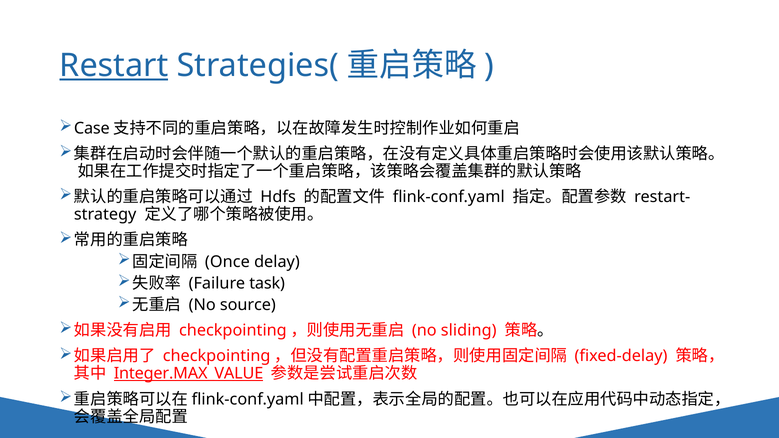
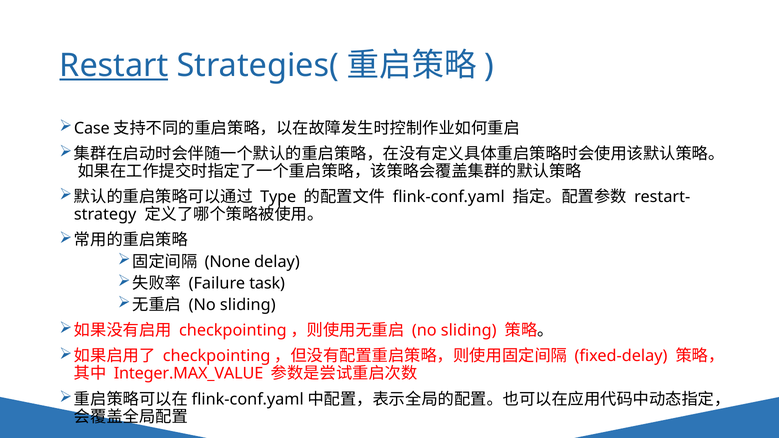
Hdfs: Hdfs -> Type (278, 197)
Once: Once -> None (228, 262)
source: source -> sliding (248, 305)
Integer.MAX_VALUE underline: present -> none (189, 374)
